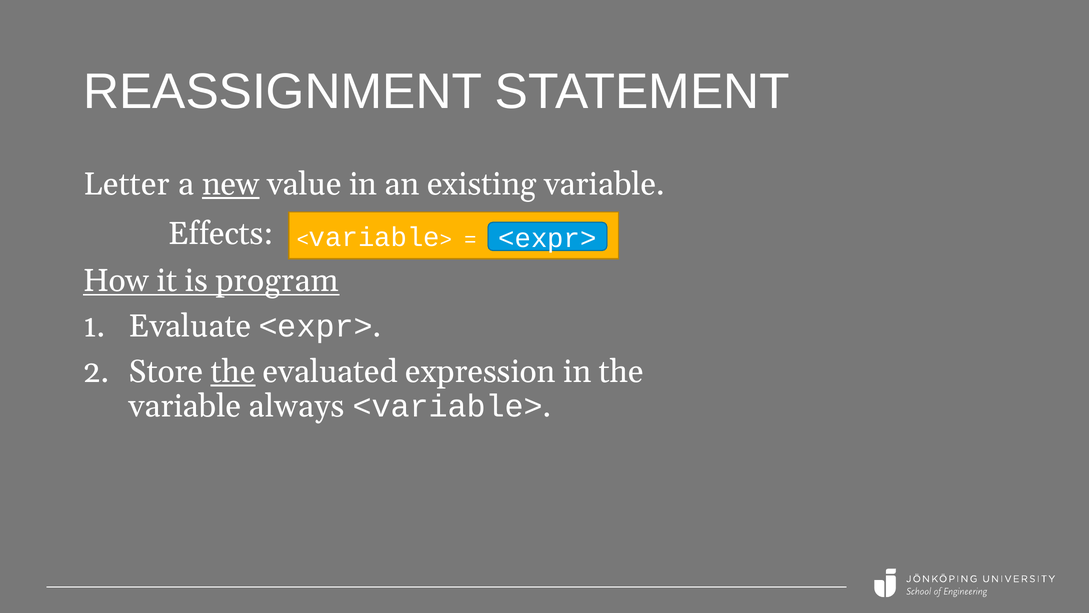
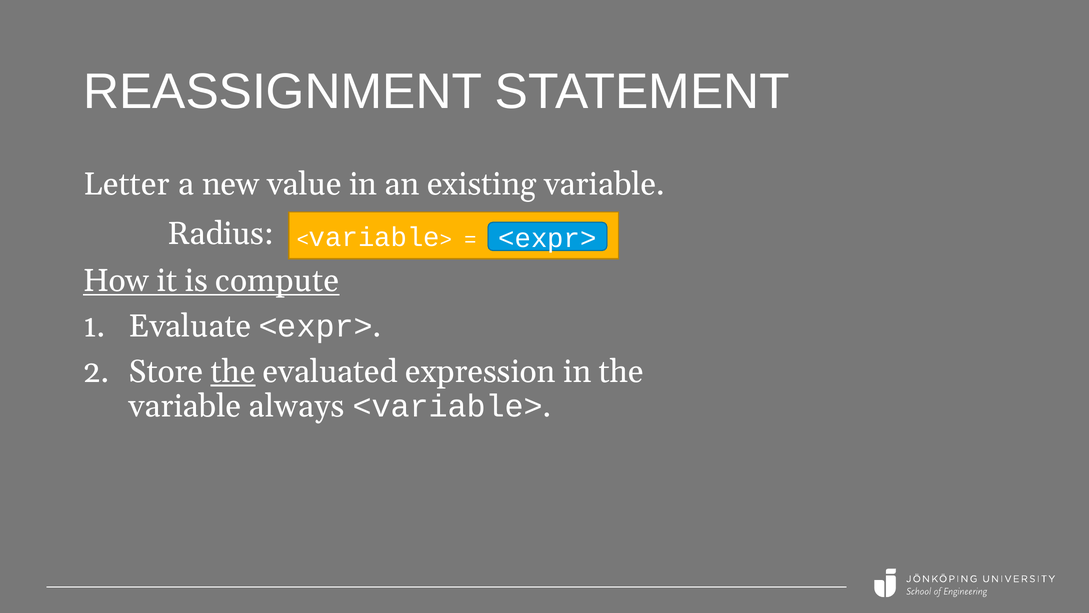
new underline: present -> none (231, 184)
Effects: Effects -> Radius (221, 234)
program: program -> compute (277, 280)
